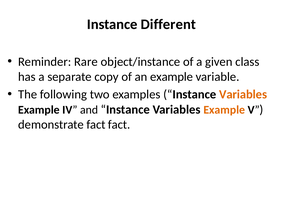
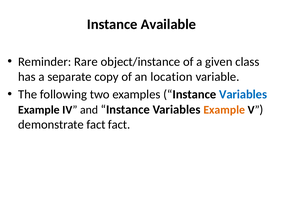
Different: Different -> Available (168, 24)
an example: example -> location (171, 77)
Variables colour: orange -> blue (243, 94)
